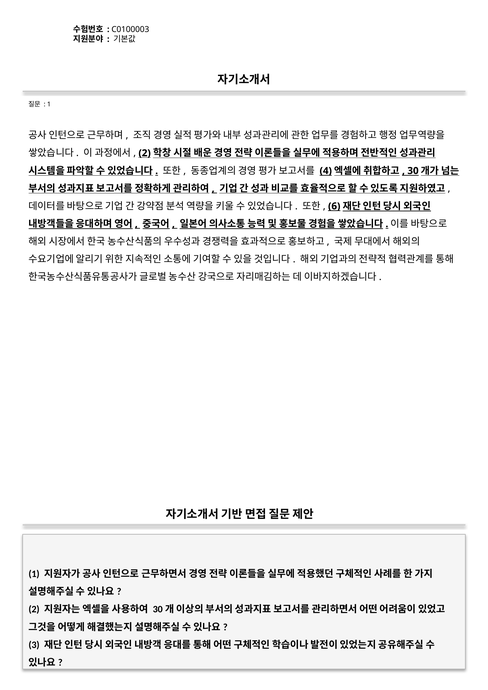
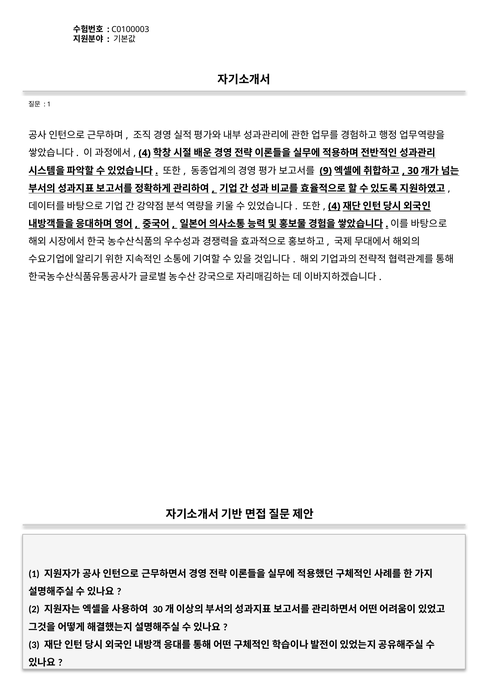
2: 2 -> 4 (145, 153)
4: 4 -> 9 (326, 171)
6: 6 -> 4 (334, 206)
